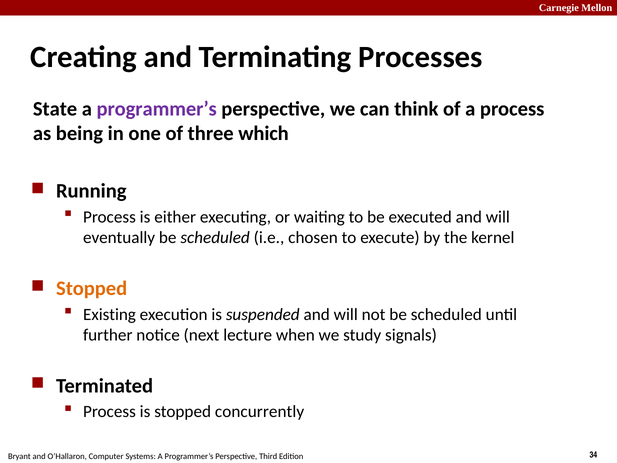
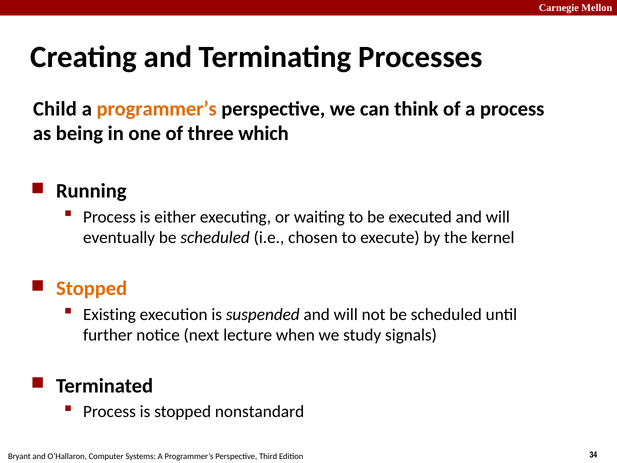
State: State -> Child (55, 109)
programmer’s colour: purple -> orange (157, 109)
concurrently: concurrently -> nonstandard (260, 412)
